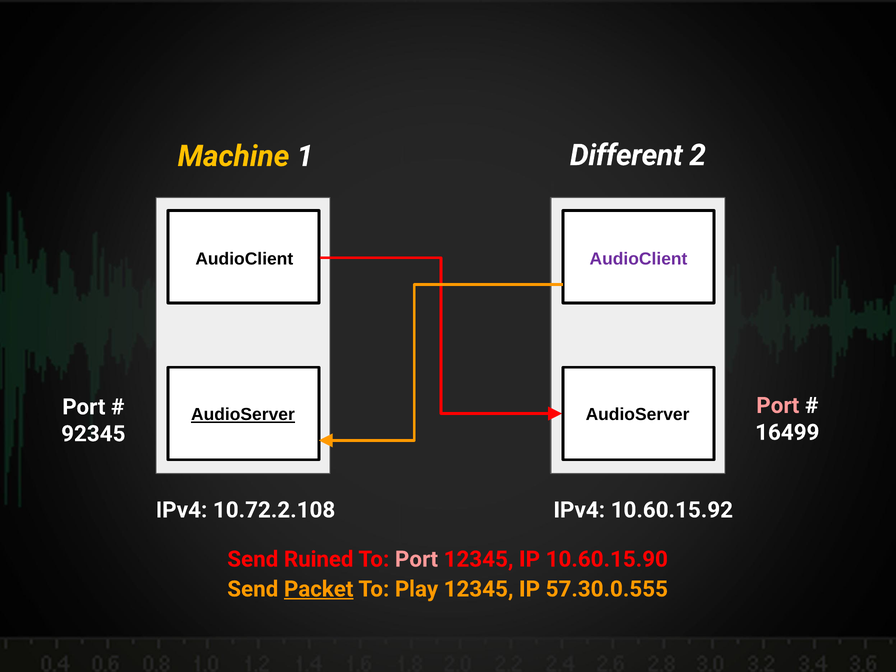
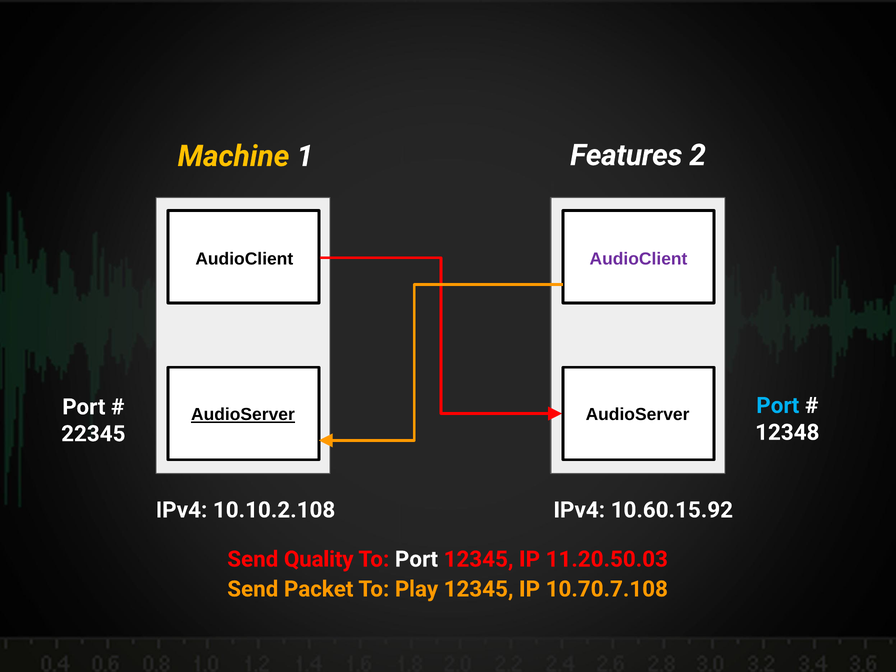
Different: Different -> Features (626, 155)
Port colour: pink -> light blue (778, 406)
16499: 16499 -> 12348 (787, 432)
92345: 92345 -> 22345 (93, 434)
10.72.2.108: 10.72.2.108 -> 10.10.2.108 (274, 510)
Ruined: Ruined -> Quality (319, 559)
Port colour: pink -> white (416, 559)
10.60.15.90: 10.60.15.90 -> 11.20.50.03 (607, 559)
Packet underline: present -> none (319, 589)
57.30.0.555: 57.30.0.555 -> 10.70.7.108 (607, 589)
